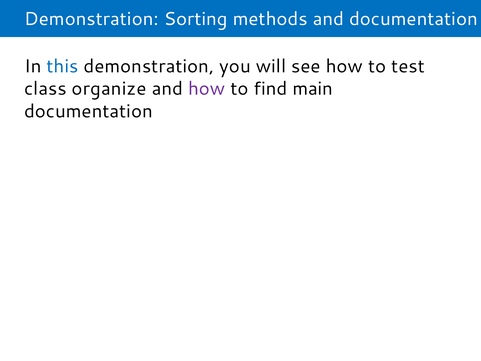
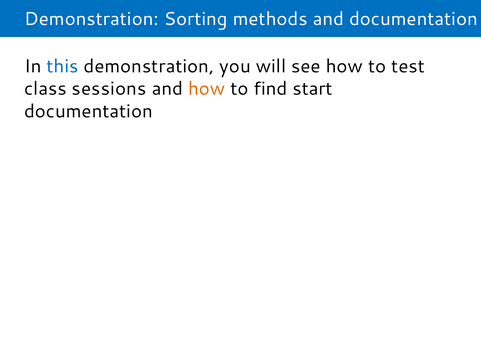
organize: organize -> sessions (109, 89)
how colour: purple -> orange (207, 89)
main: main -> start (313, 89)
